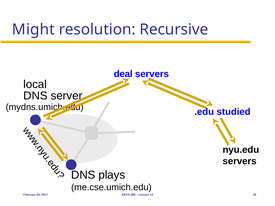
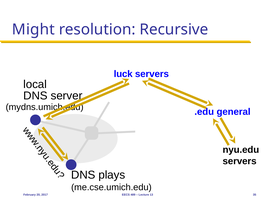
deal: deal -> luck (123, 74)
studied: studied -> general (234, 112)
